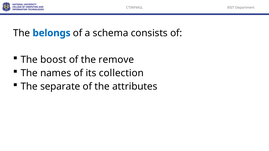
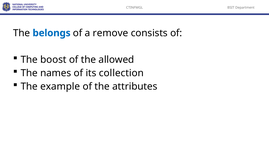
schema: schema -> remove (111, 33)
remove: remove -> allowed (116, 60)
separate: separate -> example (60, 87)
